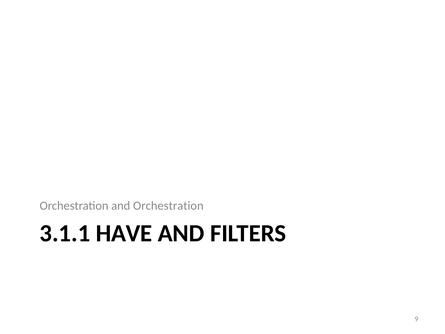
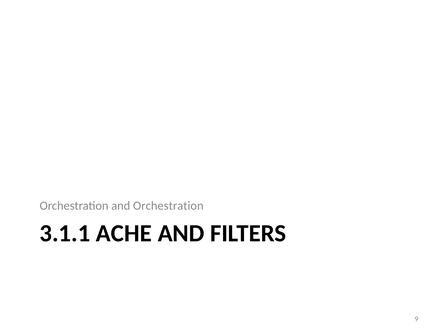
HAVE: HAVE -> ACHE (124, 233)
